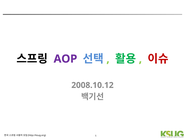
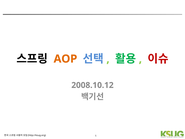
AOP colour: purple -> orange (65, 59)
